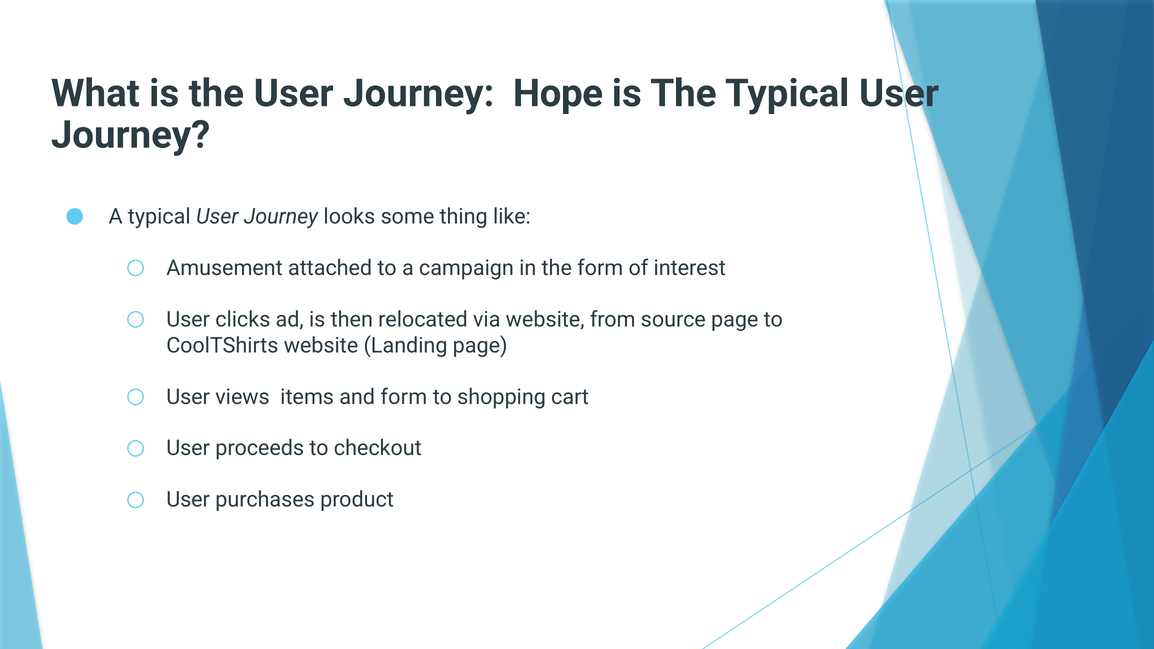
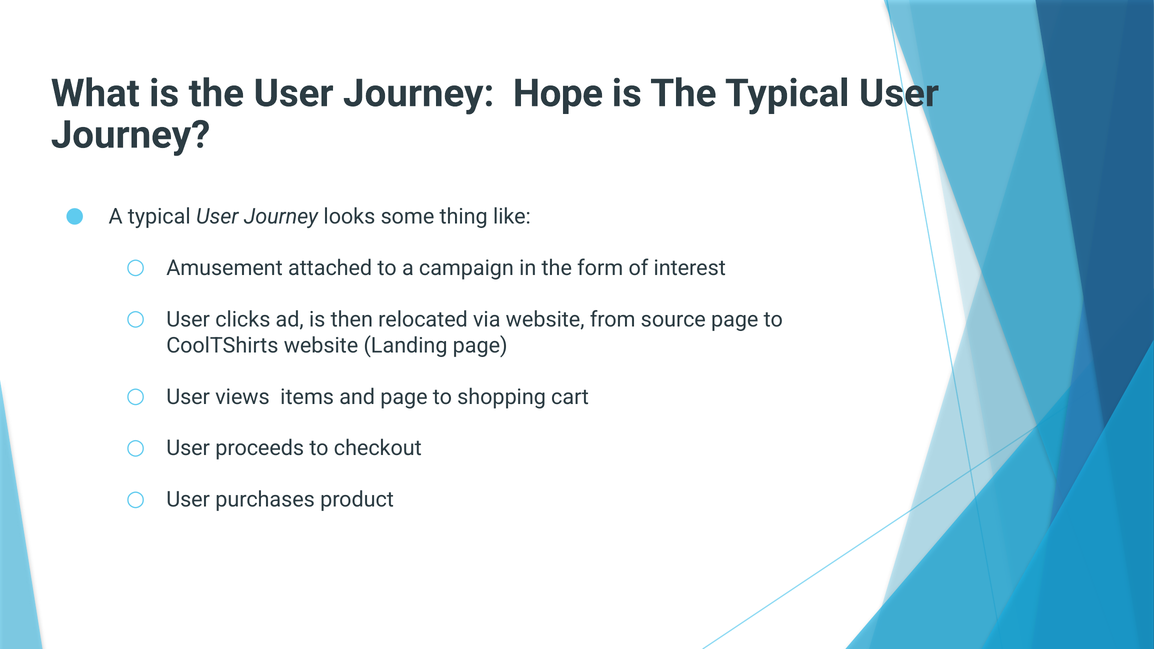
and form: form -> page (404, 397)
